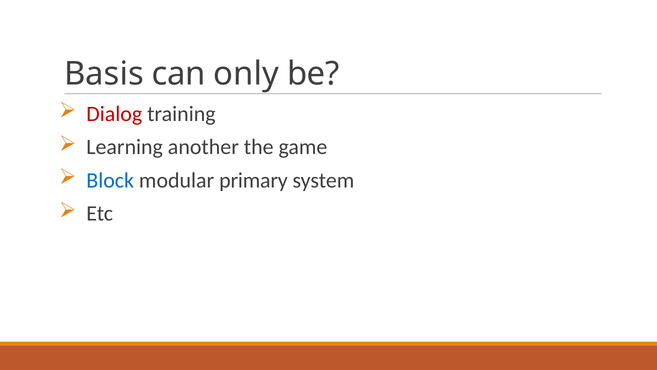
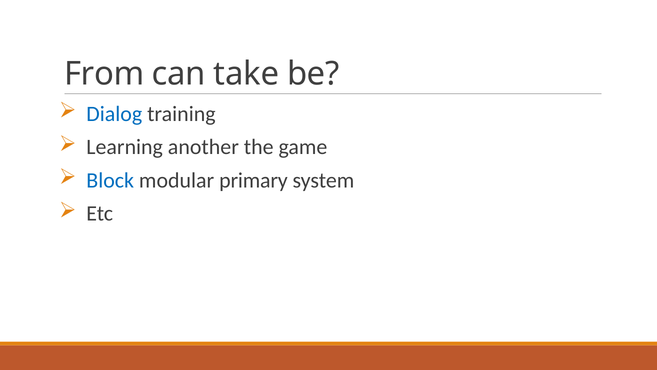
Basis: Basis -> From (104, 74)
only: only -> take (246, 74)
Dialog colour: red -> blue (114, 114)
